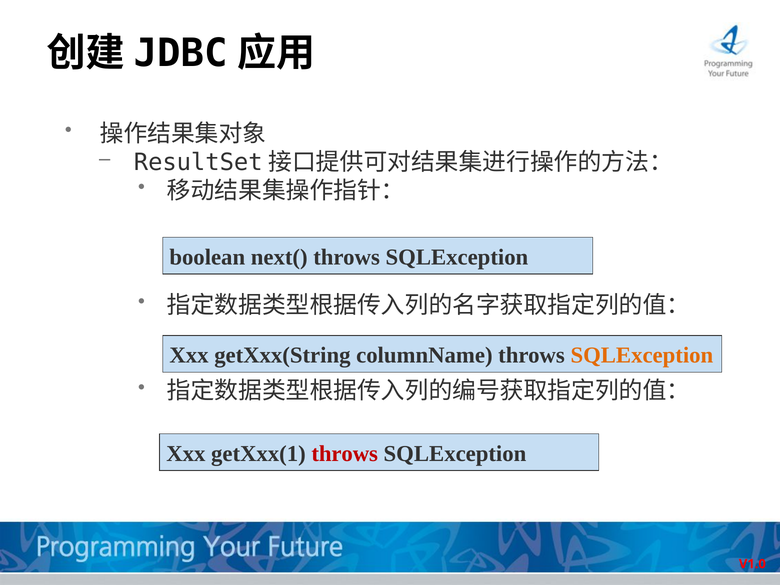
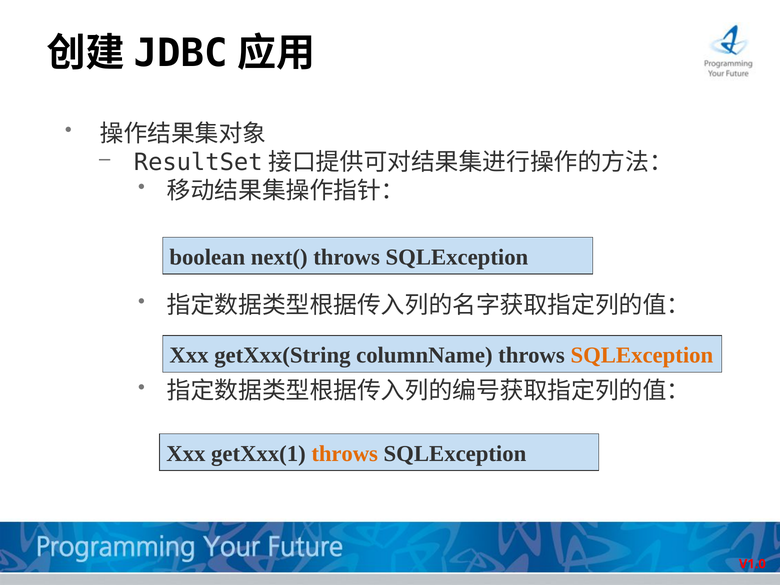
throws colour: red -> orange (345, 454)
